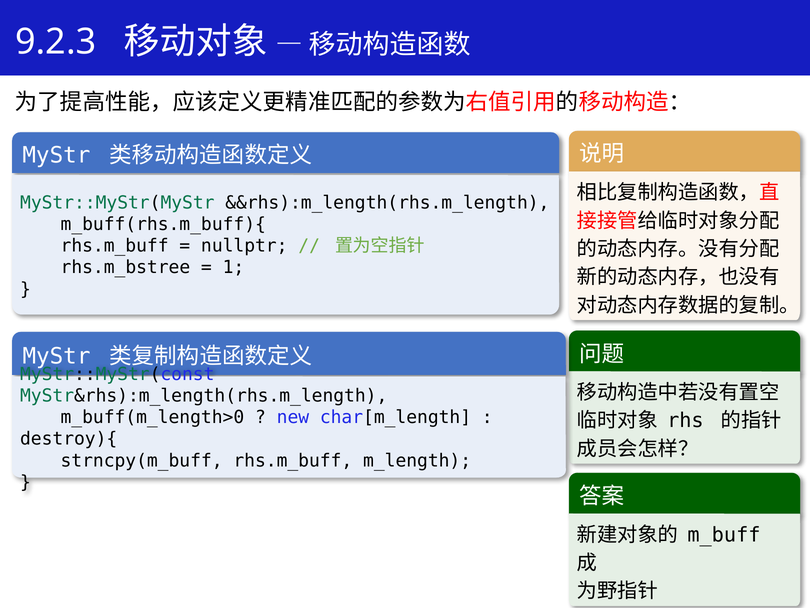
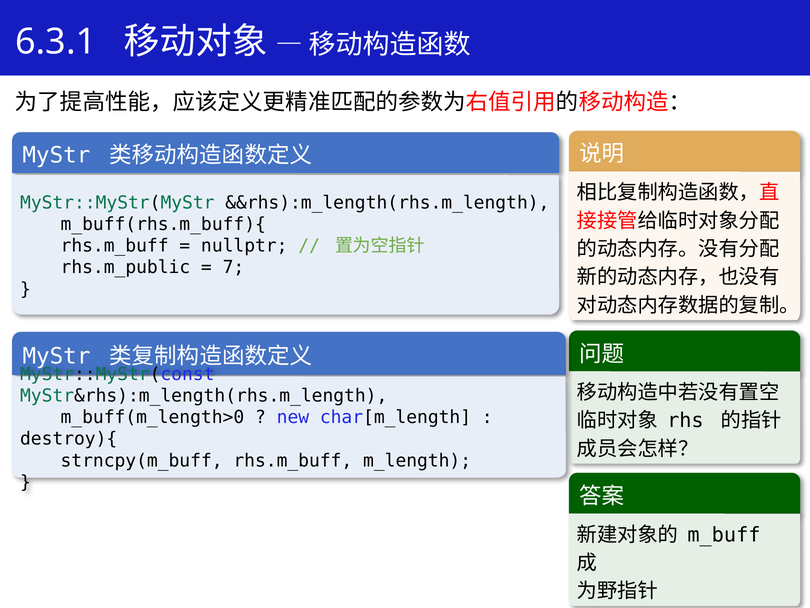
9.2.3: 9.2.3 -> 6.3.1 (56, 42)
rhs.m_bstree: rhs.m_bstree -> rhs.m_public (125, 267)
1: 1 -> 7 (233, 267)
